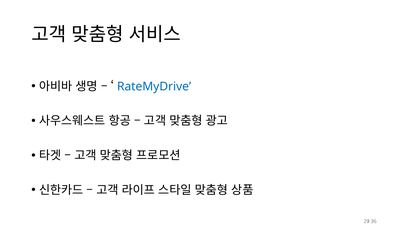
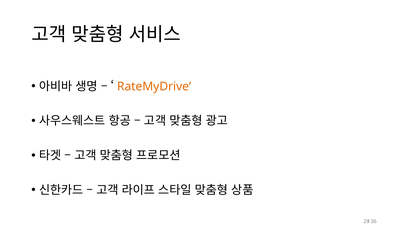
RateMyDrive colour: blue -> orange (154, 86)
